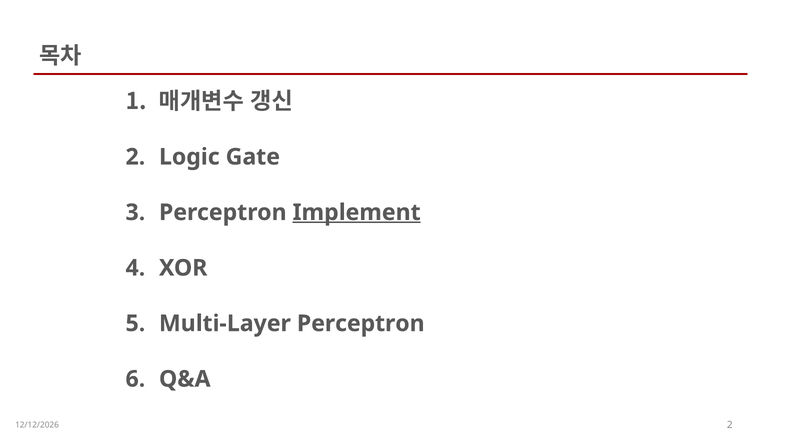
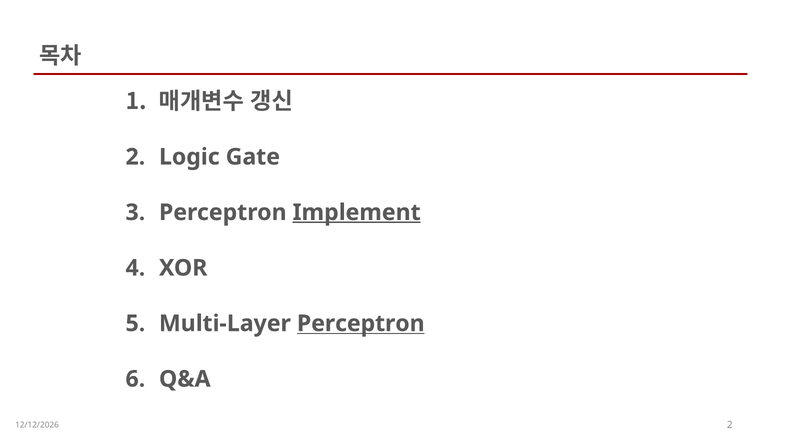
Perceptron underline: none -> present (361, 324)
